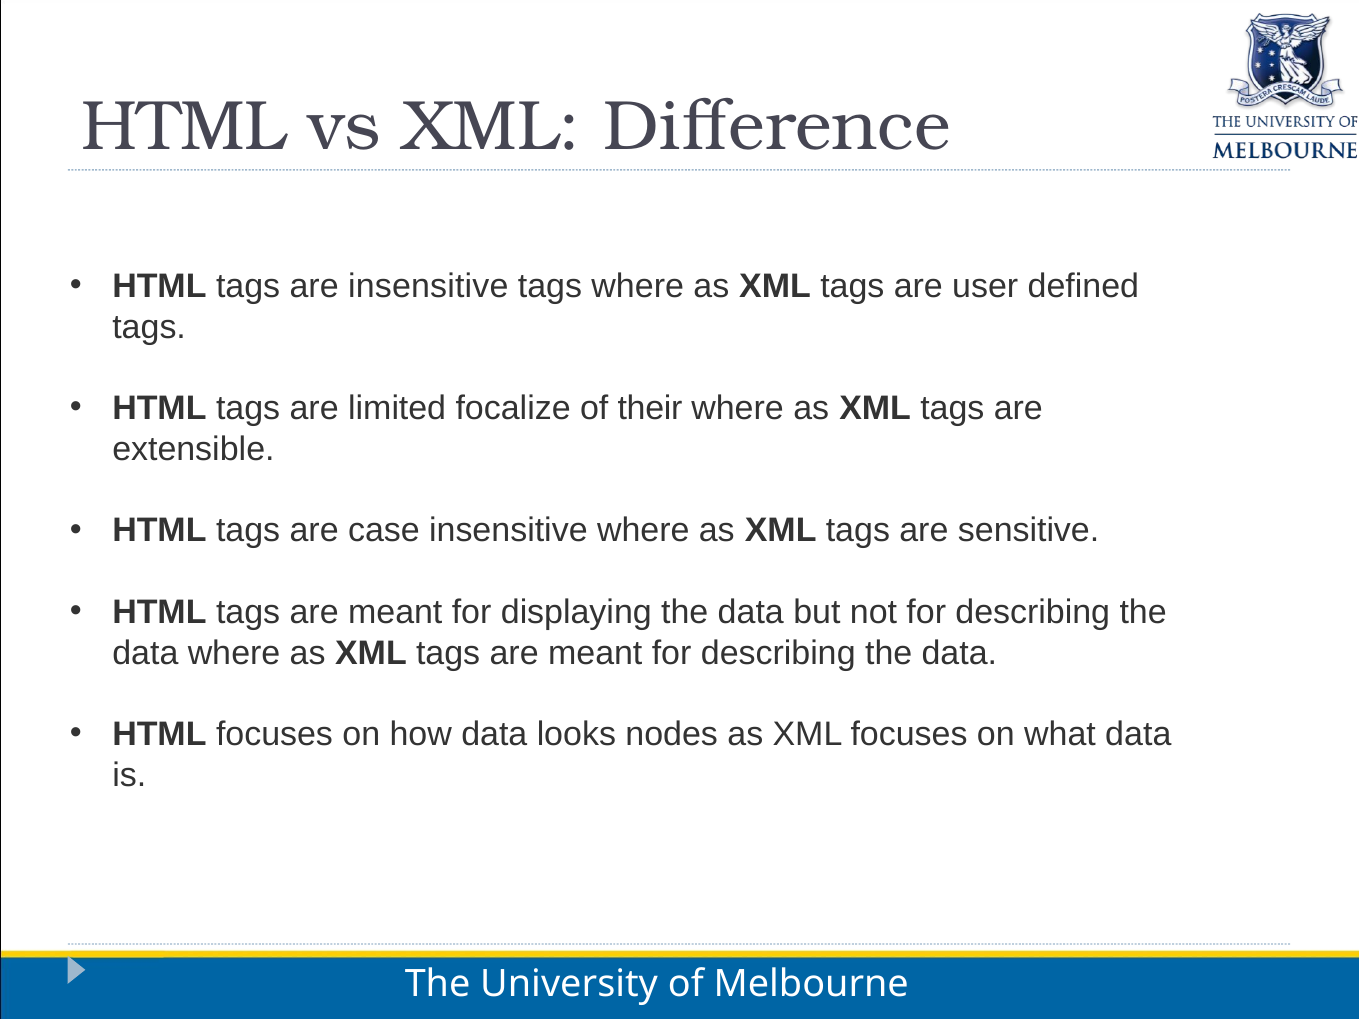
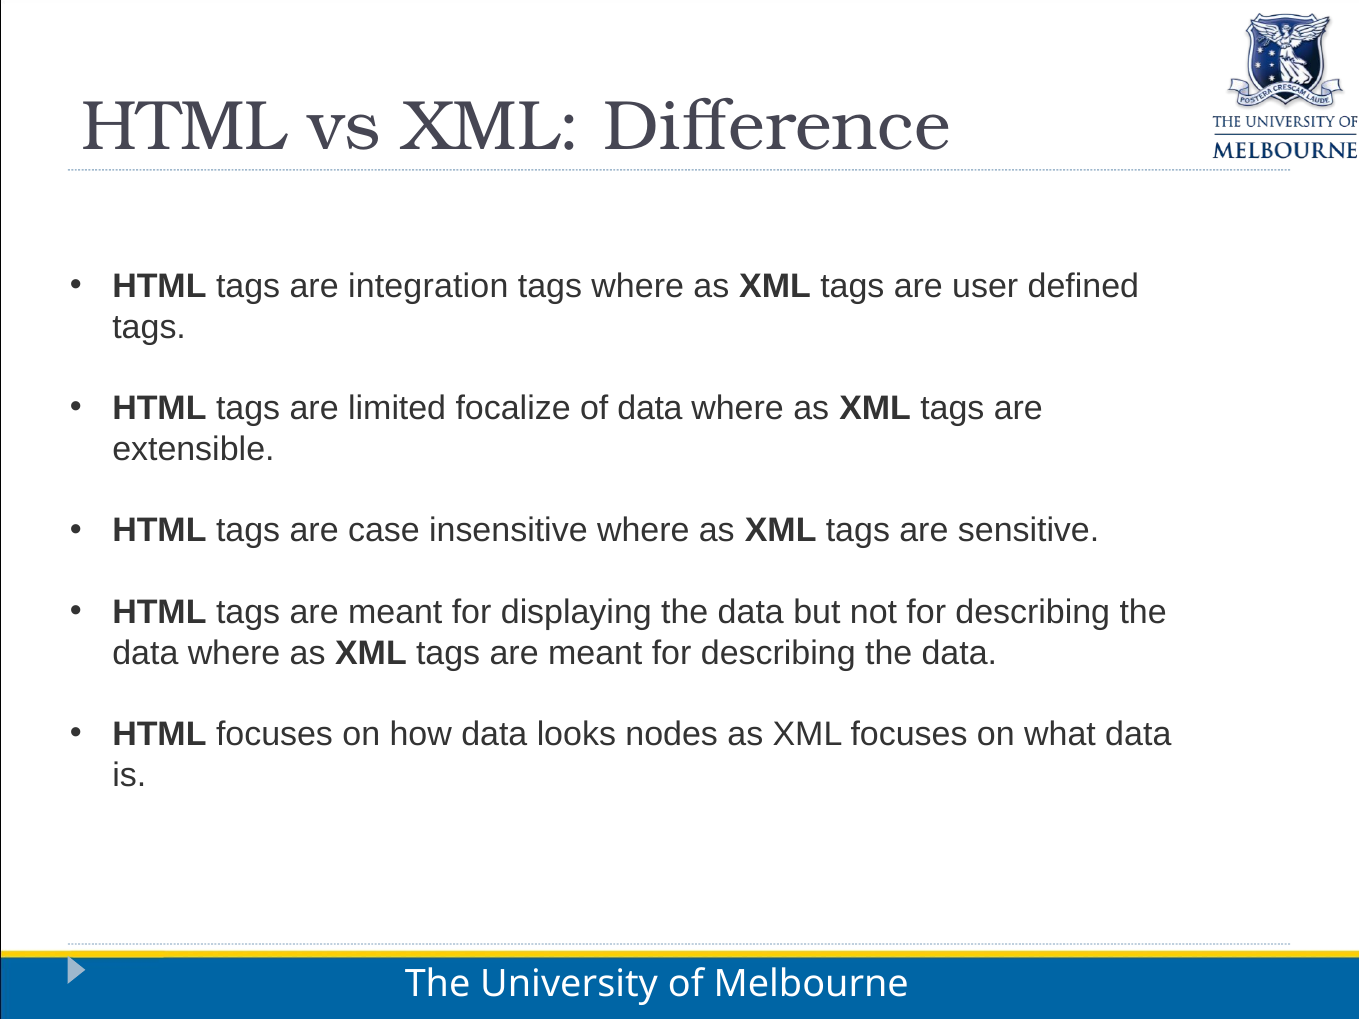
are insensitive: insensitive -> integration (428, 286)
of their: their -> data (650, 409)
